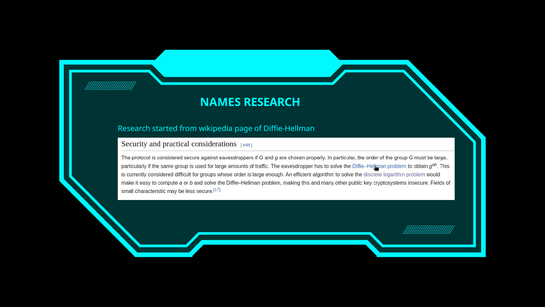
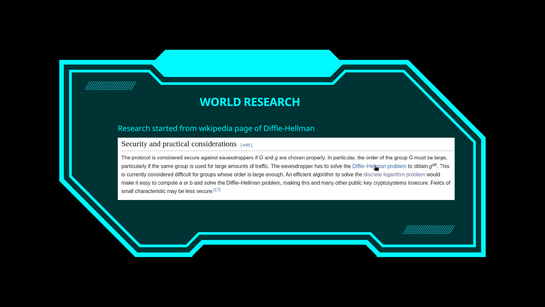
NAMES: NAMES -> WORLD (220, 102)
